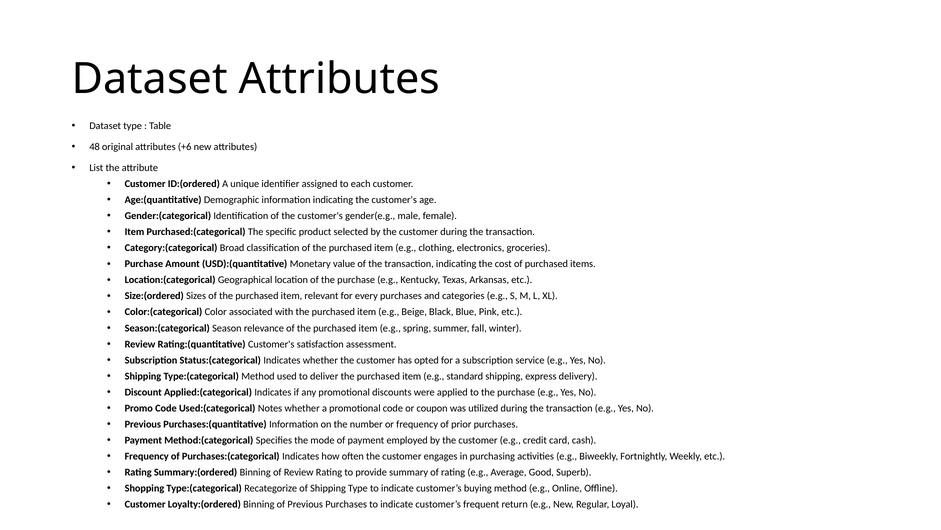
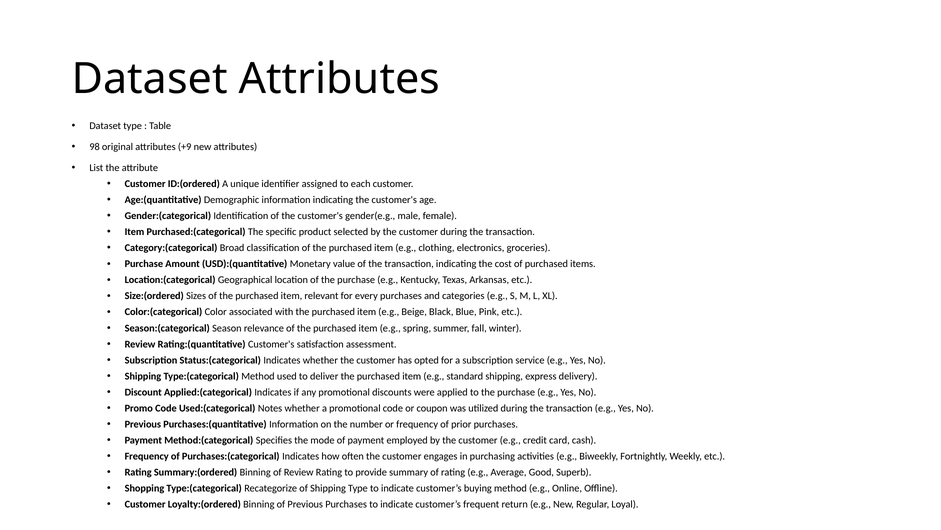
48: 48 -> 98 (95, 147)
+6: +6 -> +9 (185, 147)
